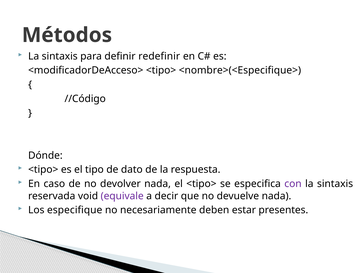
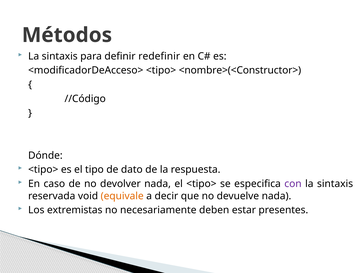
<nombre>(<Especifique>: <nombre>(<Especifique> -> <nombre>(<Constructor> (240, 70)
equivale colour: purple -> orange (122, 196)
especifique: especifique -> extremistas (75, 210)
